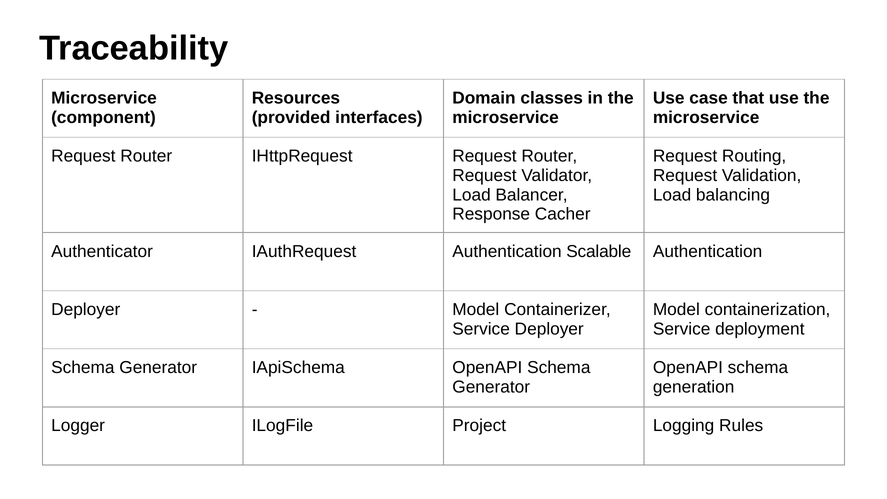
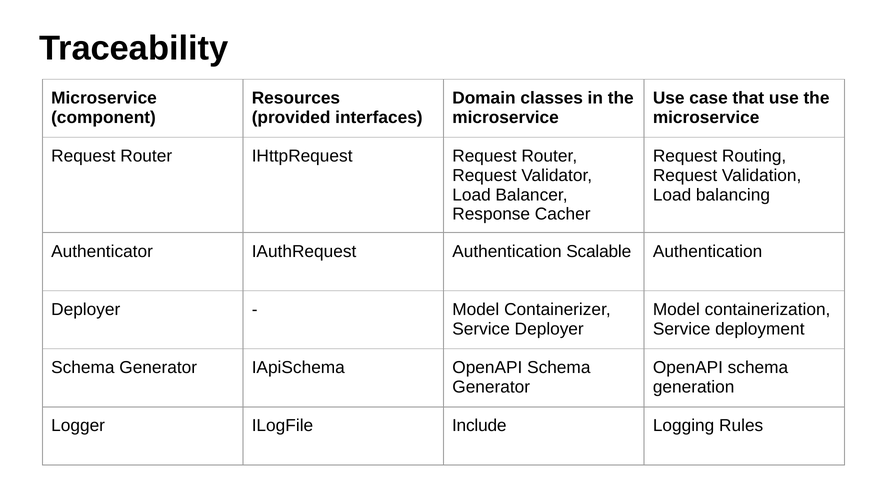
Project: Project -> Include (479, 426)
